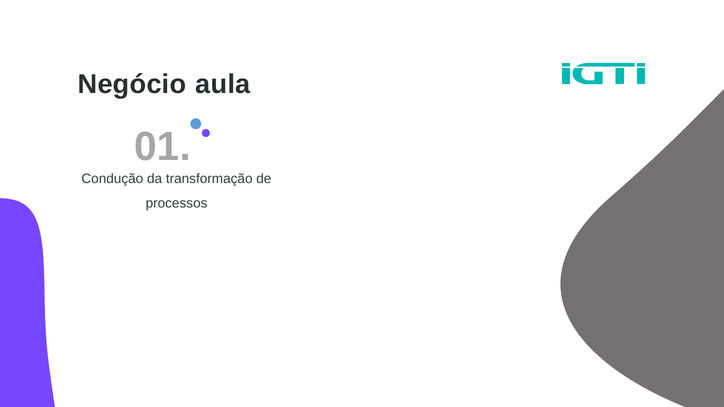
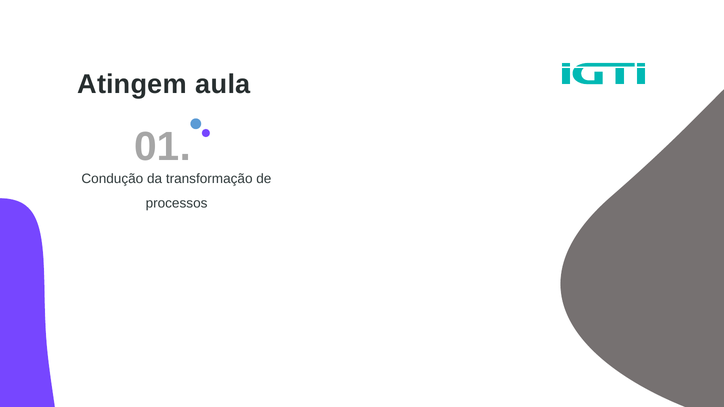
Negócio: Negócio -> Atingem (132, 84)
